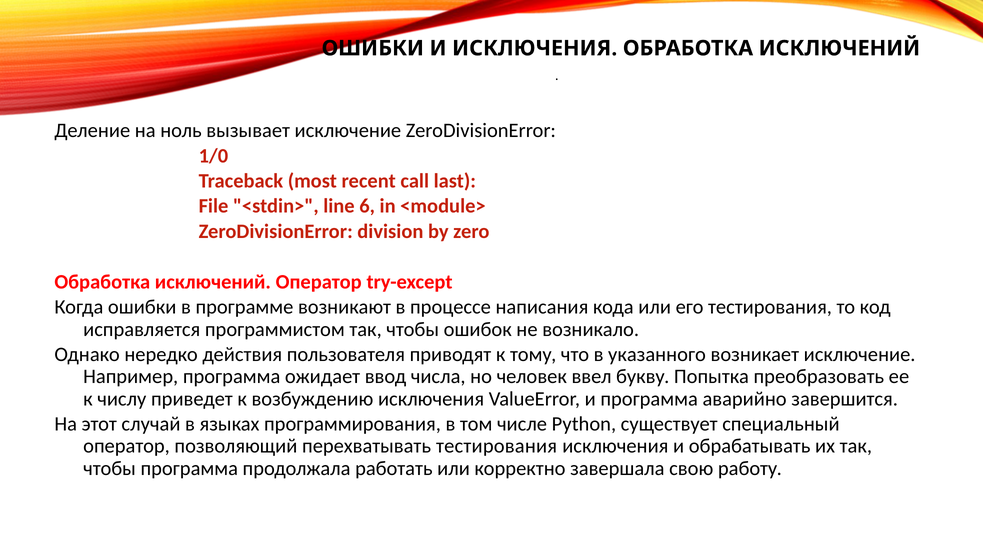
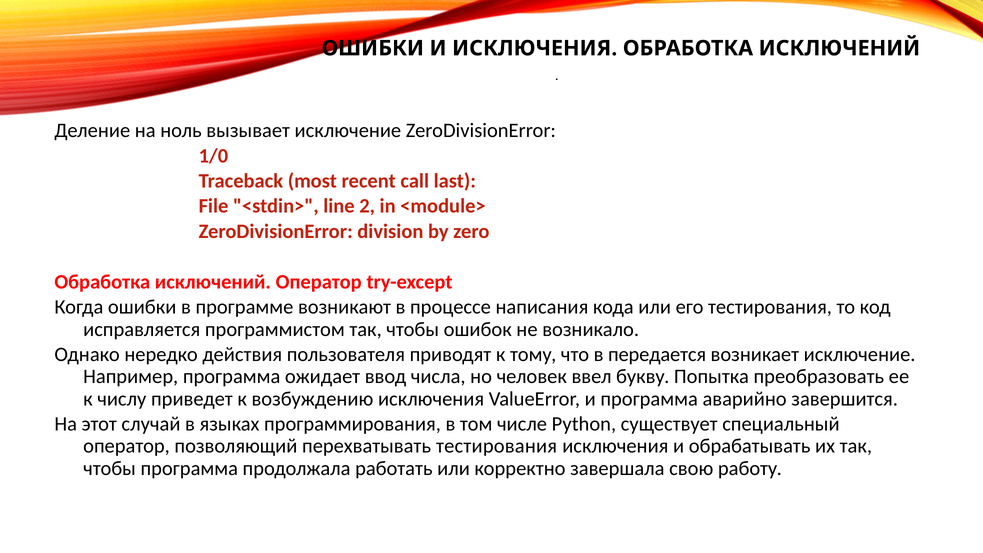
6: 6 -> 2 (367, 206)
указанного: указанного -> передается (657, 354)
